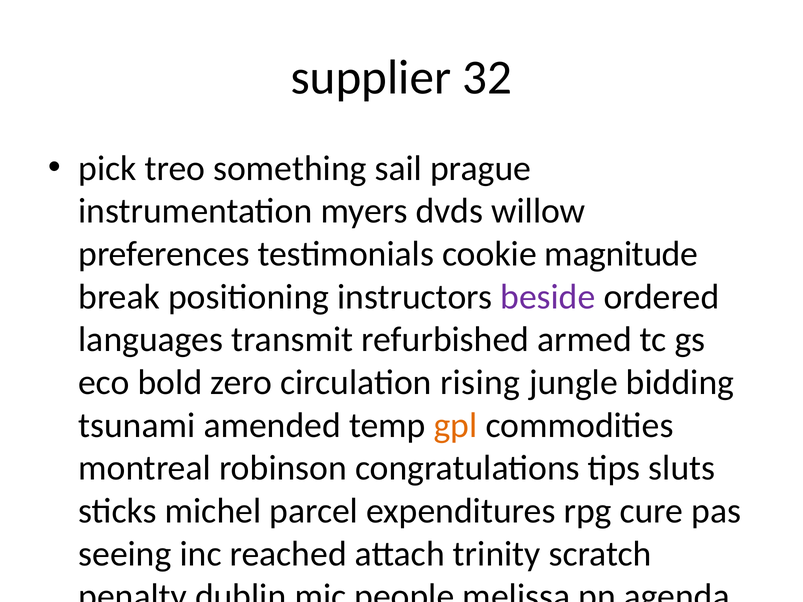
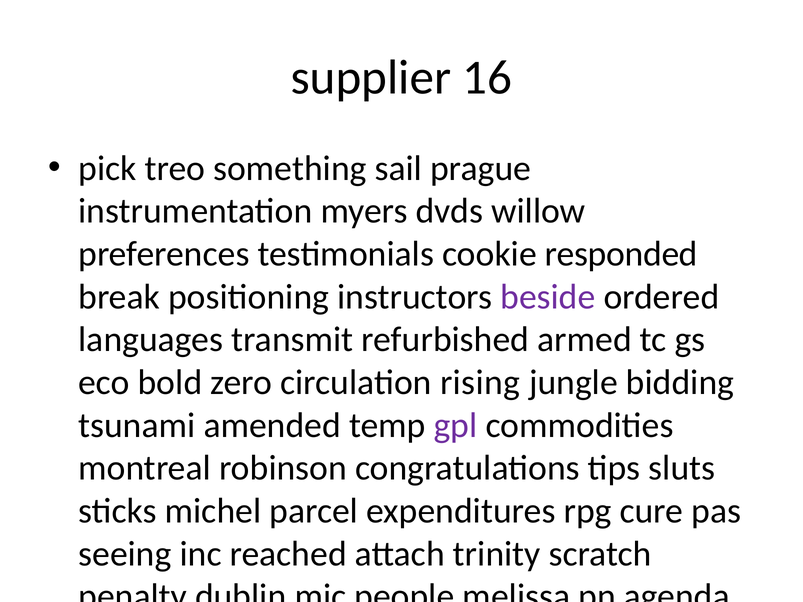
32: 32 -> 16 (487, 78)
magnitude: magnitude -> responded (621, 254)
gpl colour: orange -> purple (456, 425)
